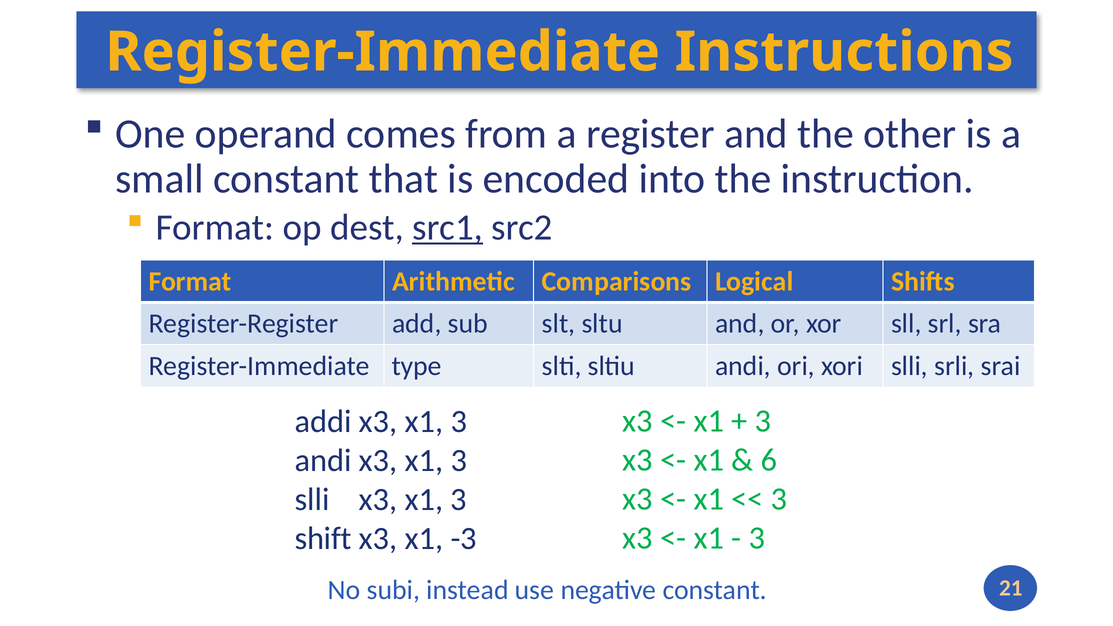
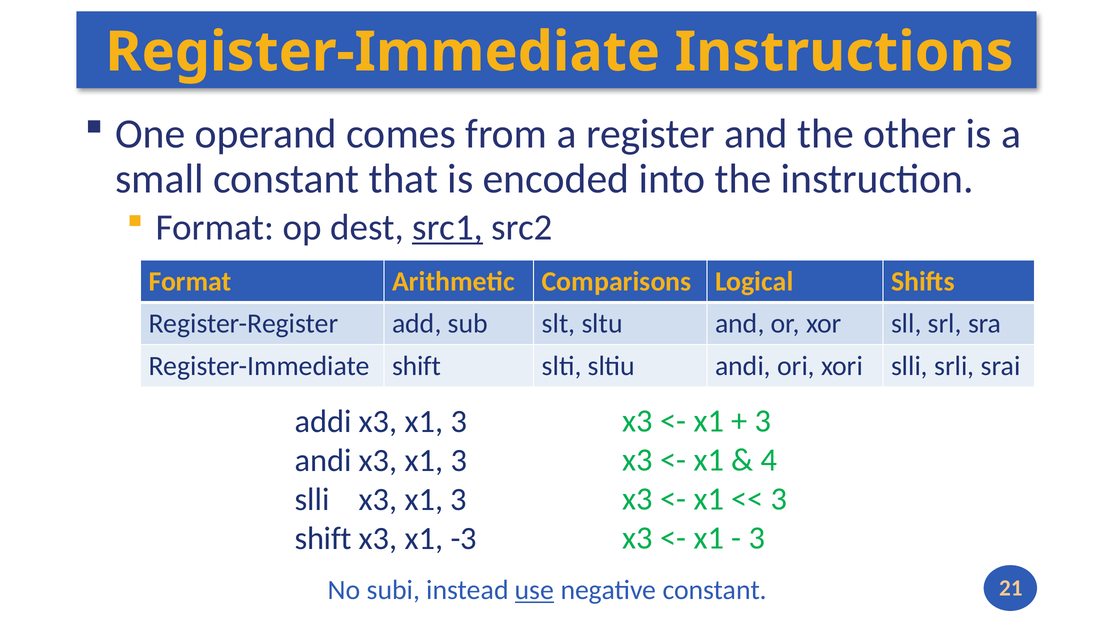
Register-Immediate type: type -> shift (417, 366)
6: 6 -> 4 (769, 460)
use underline: none -> present (535, 590)
